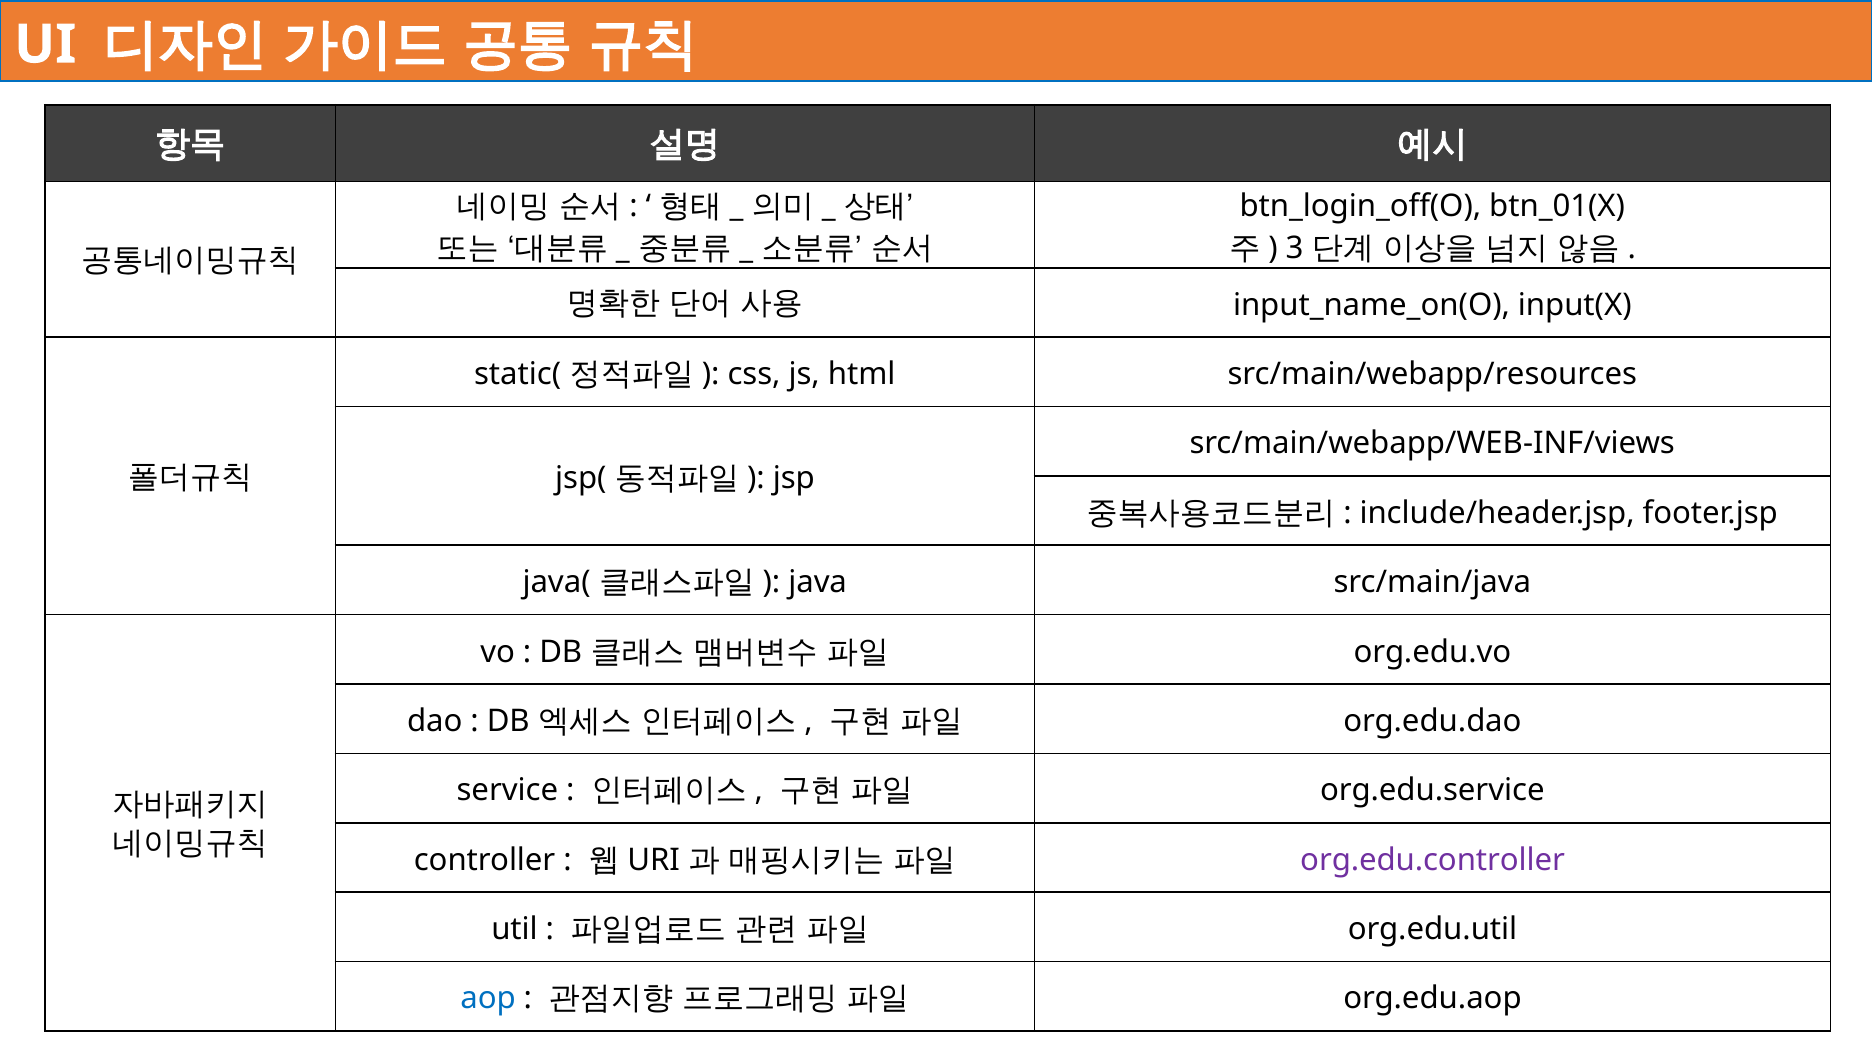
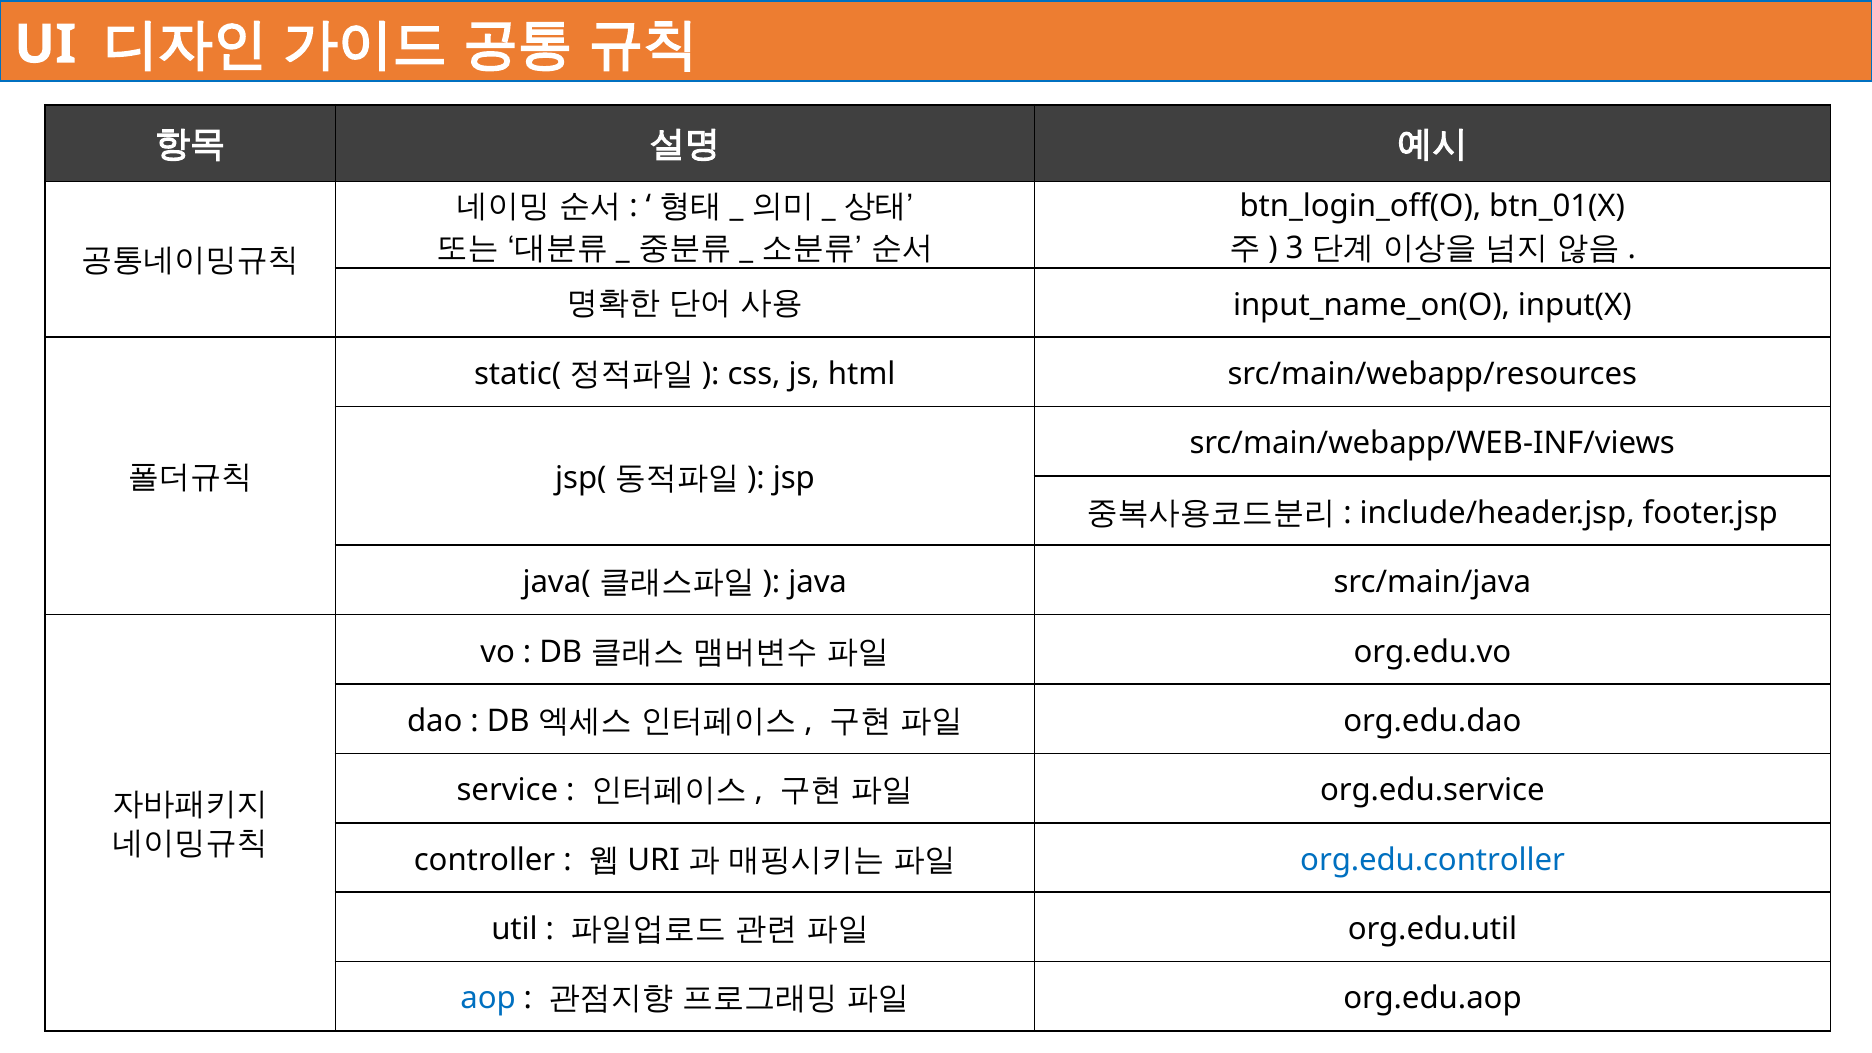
org.edu.controller colour: purple -> blue (1433, 860)
